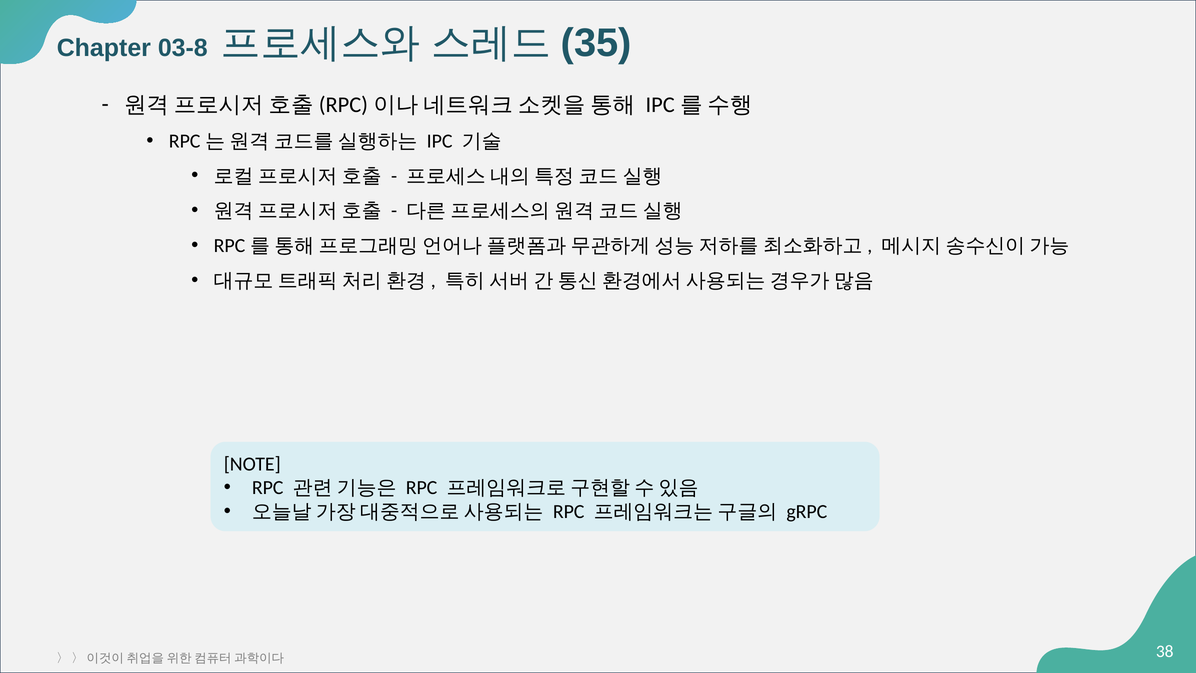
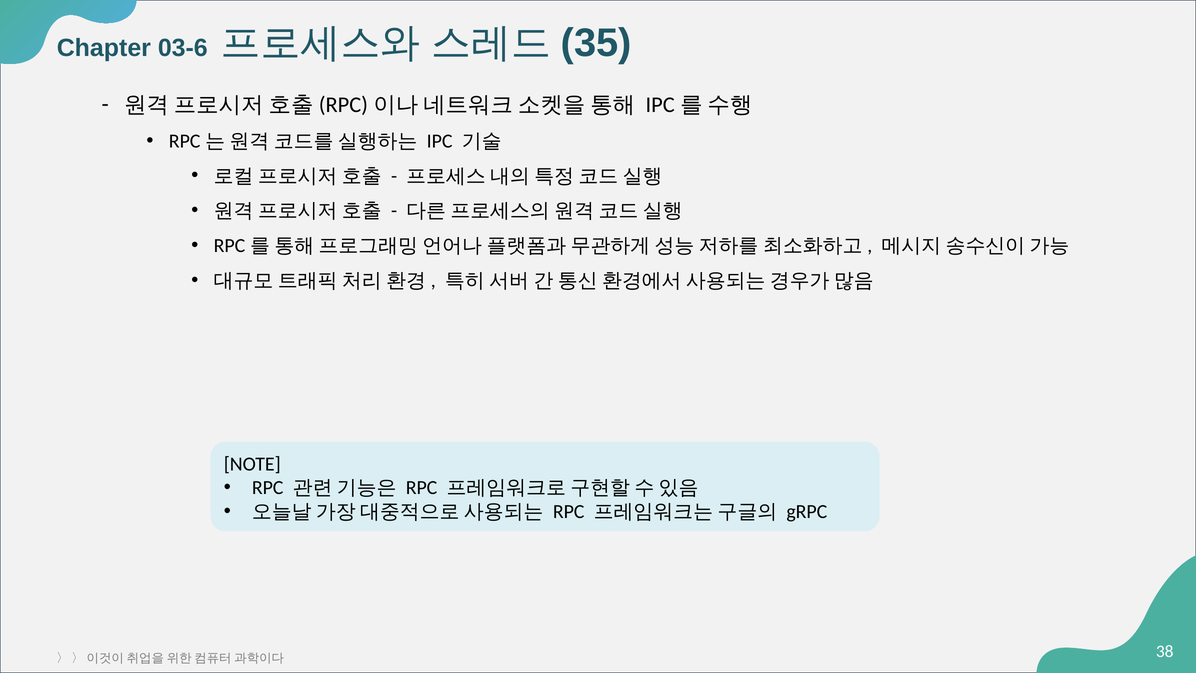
03-8: 03-8 -> 03-6 (183, 48)
